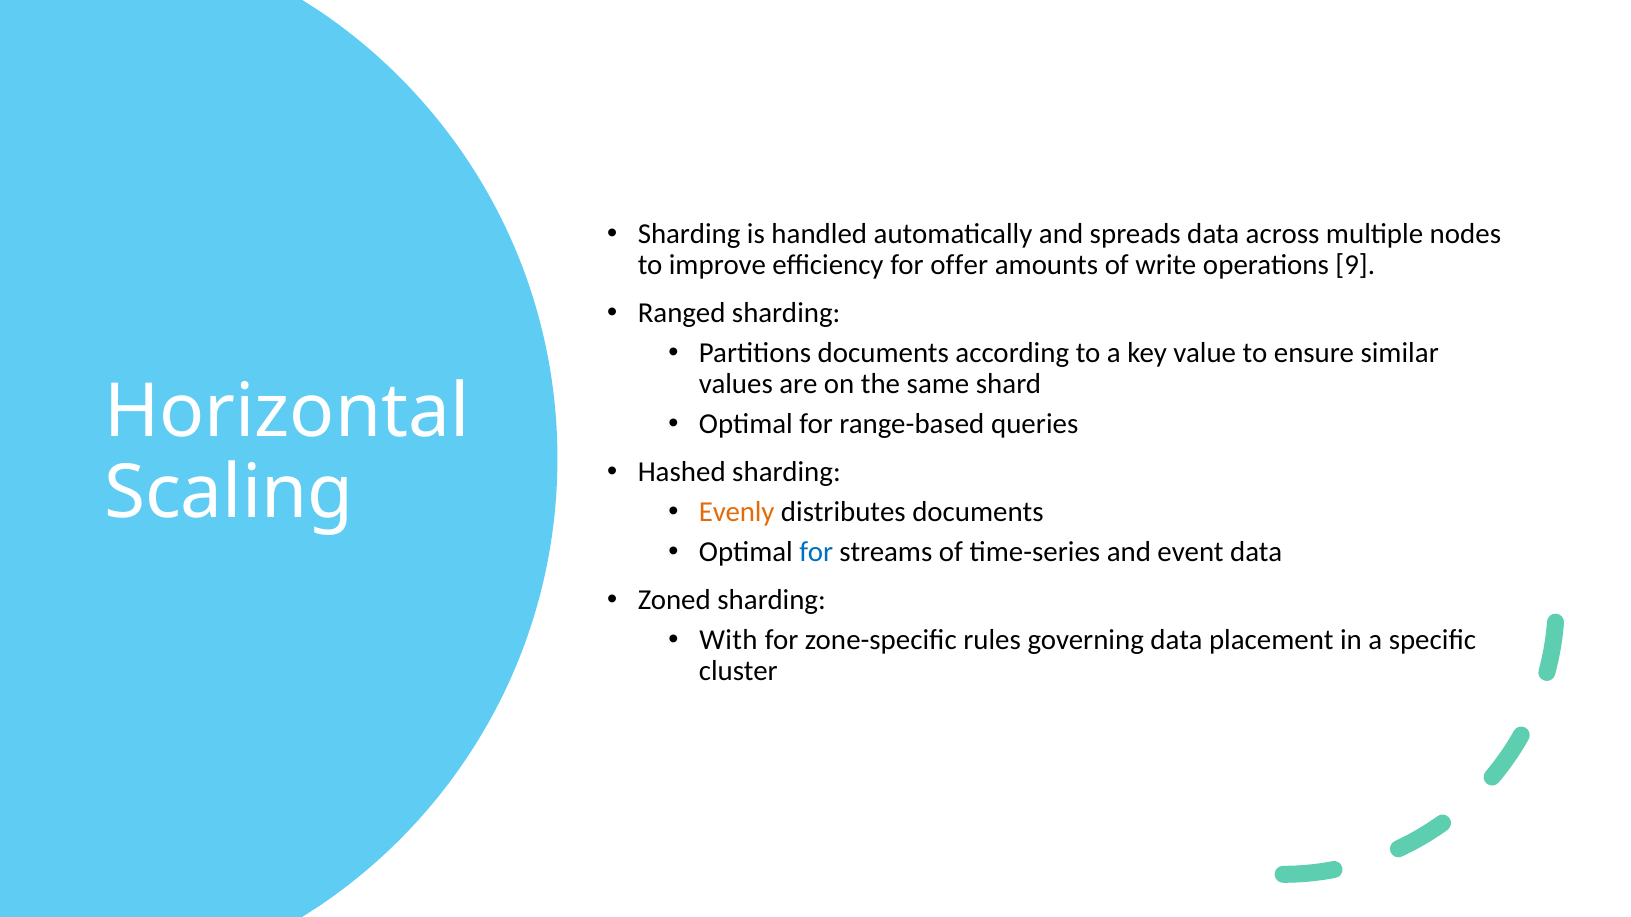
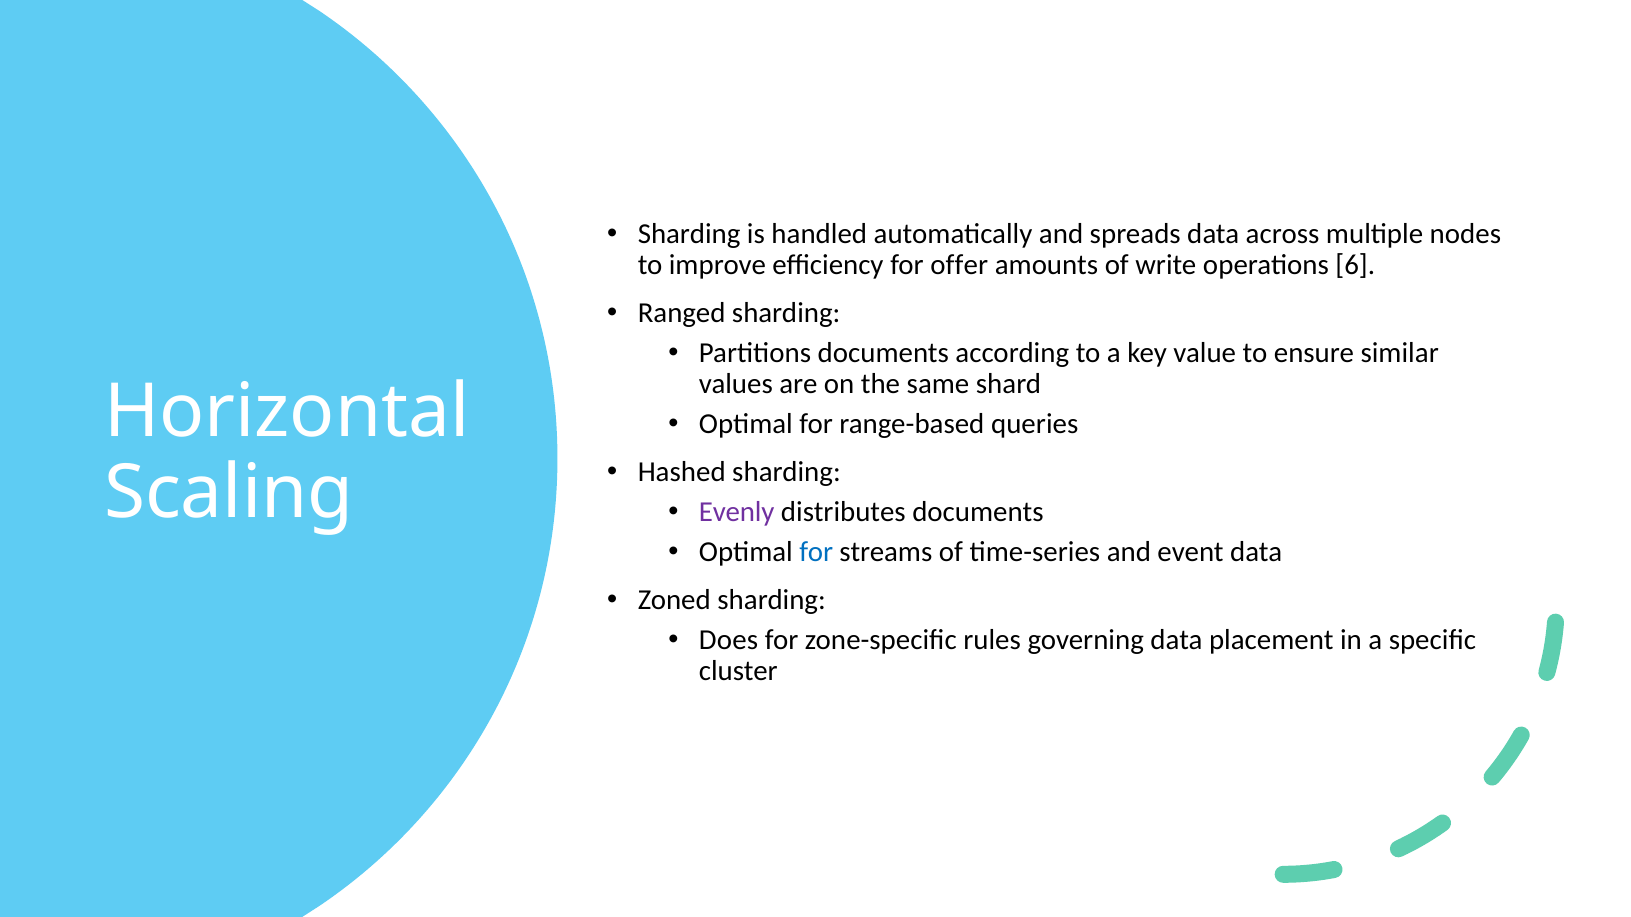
9: 9 -> 6 (1355, 265)
Evenly colour: orange -> purple (737, 512)
With: With -> Does (729, 640)
